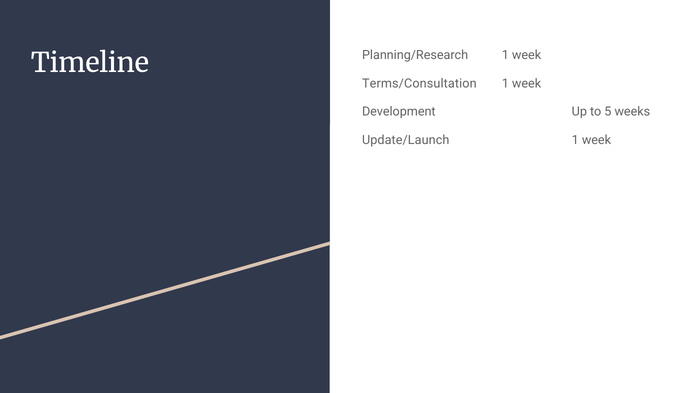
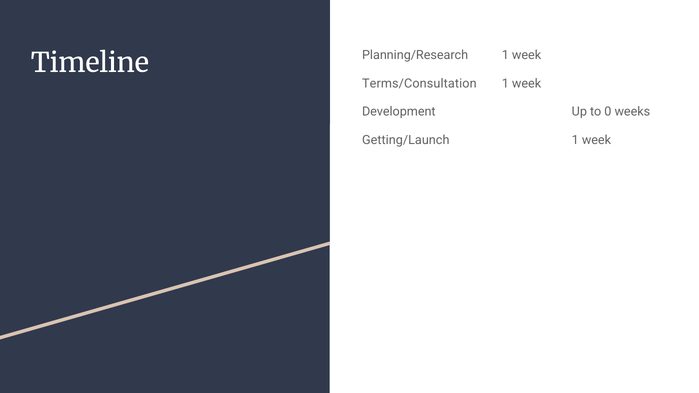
5: 5 -> 0 (608, 112)
Update/Launch: Update/Launch -> Getting/Launch (406, 140)
